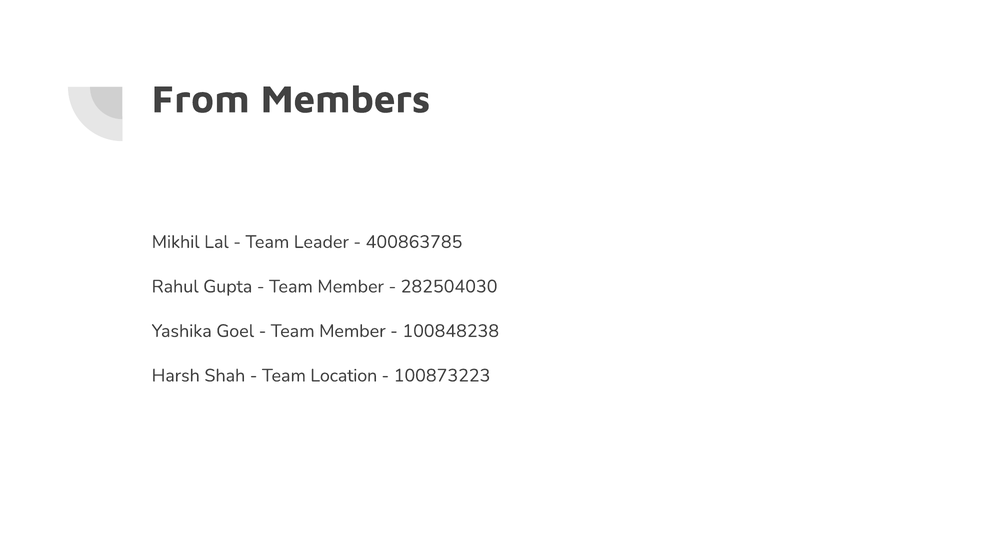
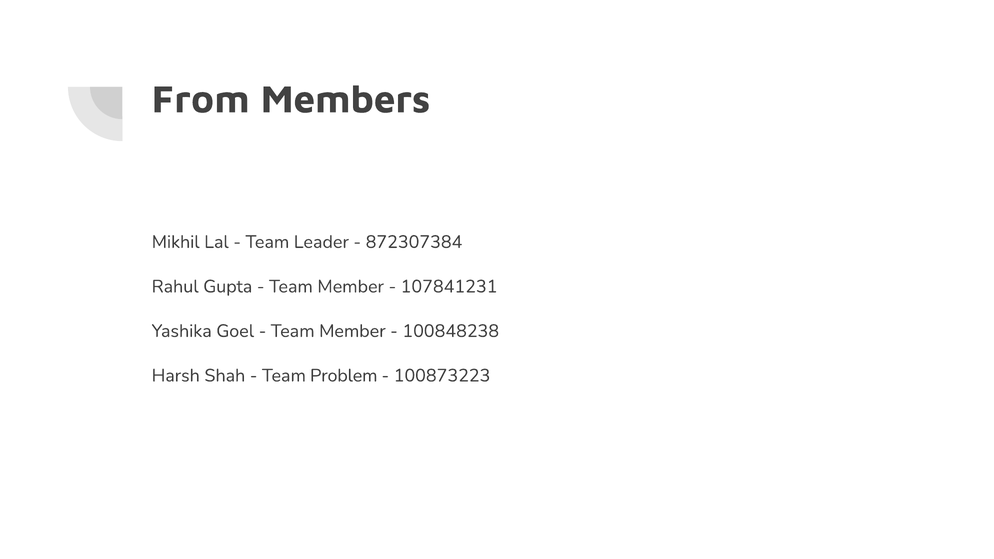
400863785: 400863785 -> 872307384 (414, 242)
282504030: 282504030 -> 107841231 (449, 287)
Location: Location -> Problem (344, 376)
